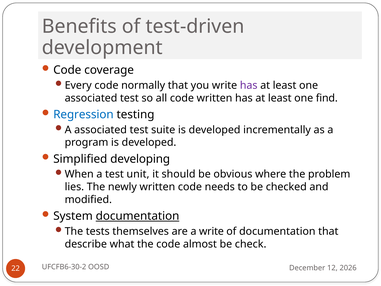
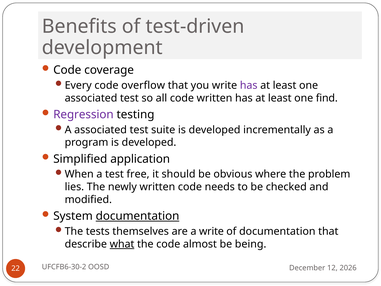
normally: normally -> overflow (143, 85)
Regression colour: blue -> purple (83, 114)
developing: developing -> application (140, 159)
unit: unit -> free (138, 174)
what underline: none -> present (122, 244)
check: check -> being (251, 244)
